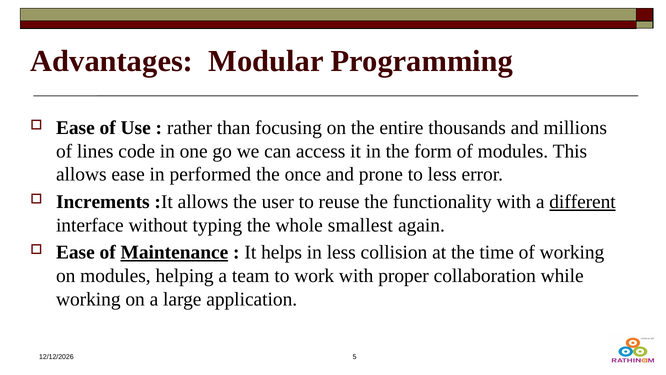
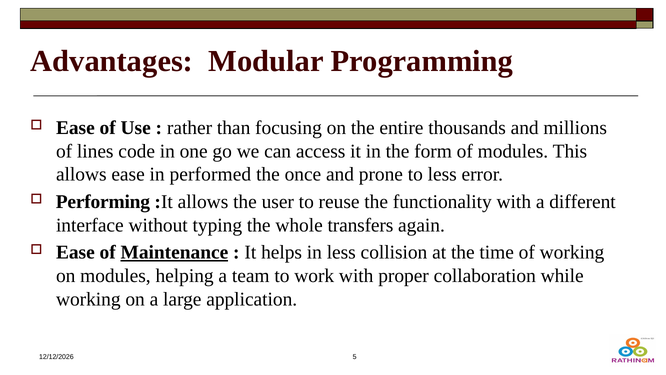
Increments: Increments -> Performing (103, 202)
different underline: present -> none (583, 202)
smallest: smallest -> transfers (360, 225)
